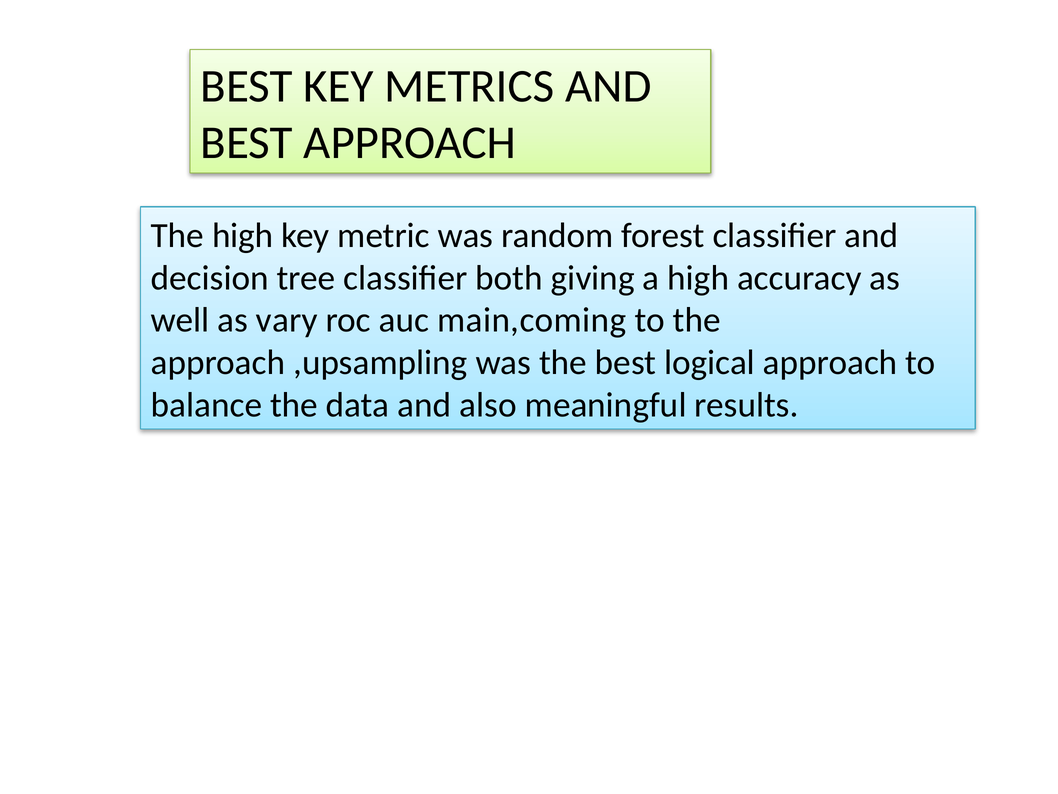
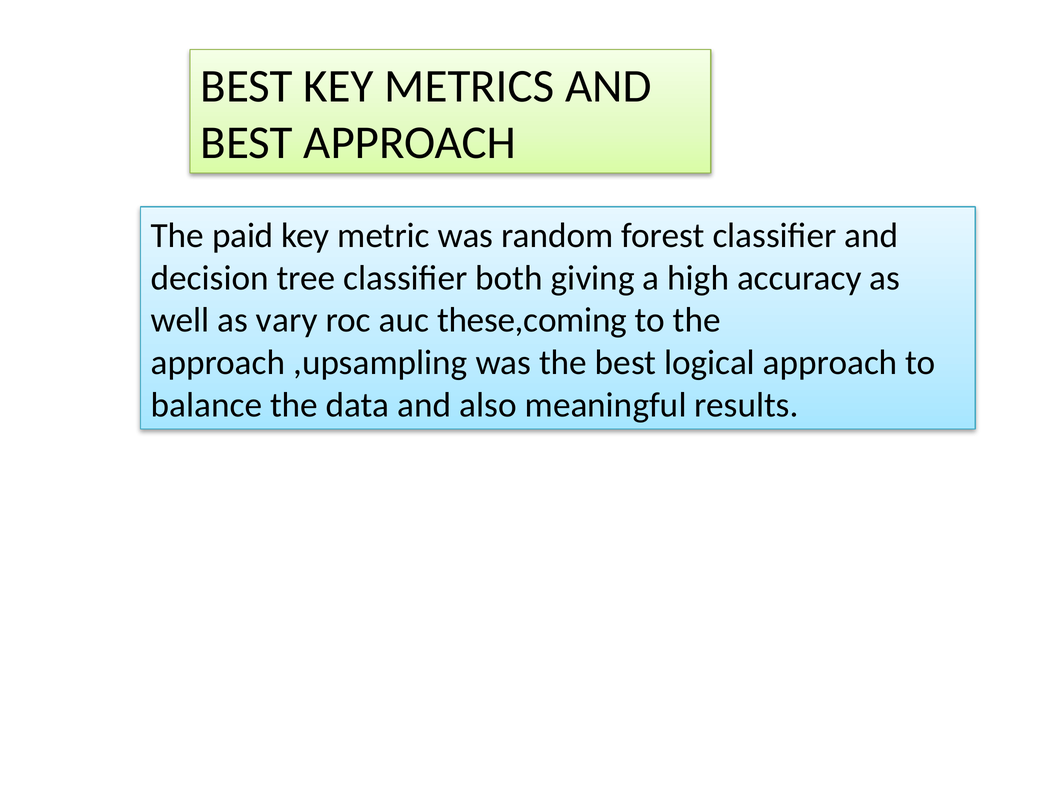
The high: high -> paid (243, 235)
main,coming: main,coming -> these,coming (532, 320)
